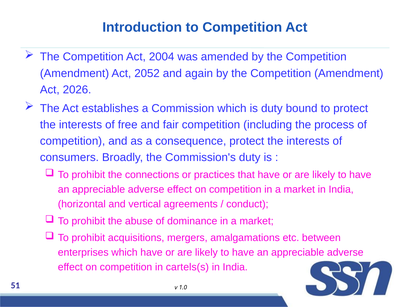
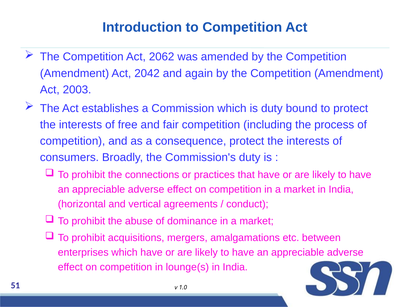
2004: 2004 -> 2062 (162, 57)
2052: 2052 -> 2042 (147, 73)
2026: 2026 -> 2003 (77, 90)
cartels(s: cartels(s -> lounge(s (187, 268)
